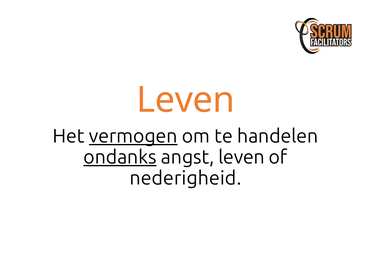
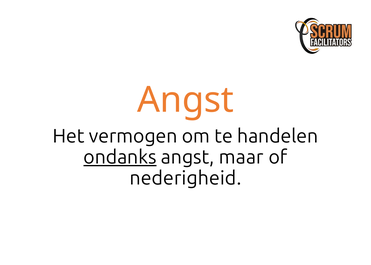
Leven: Leven -> Angst (186, 100)
vermogen underline: present -> none (133, 136)
angst leven: leven -> maar (241, 157)
